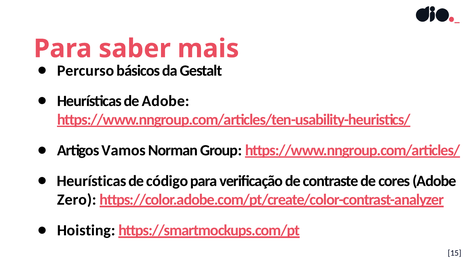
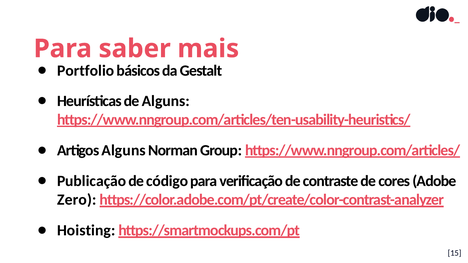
Percurso: Percurso -> Portfolio (86, 71)
de Adobe: Adobe -> Alguns (166, 101)
Artigos Vamos: Vamos -> Alguns (124, 150)
Heurísticas: Heurísticas -> Publicação (92, 181)
